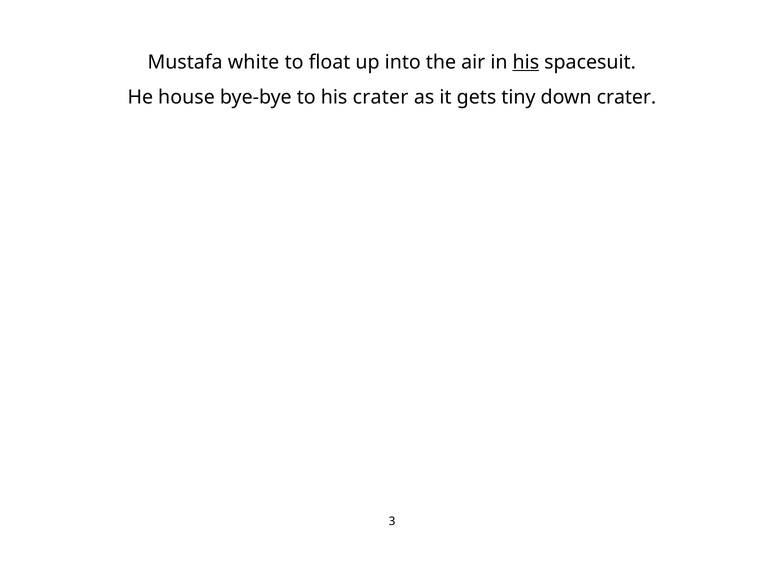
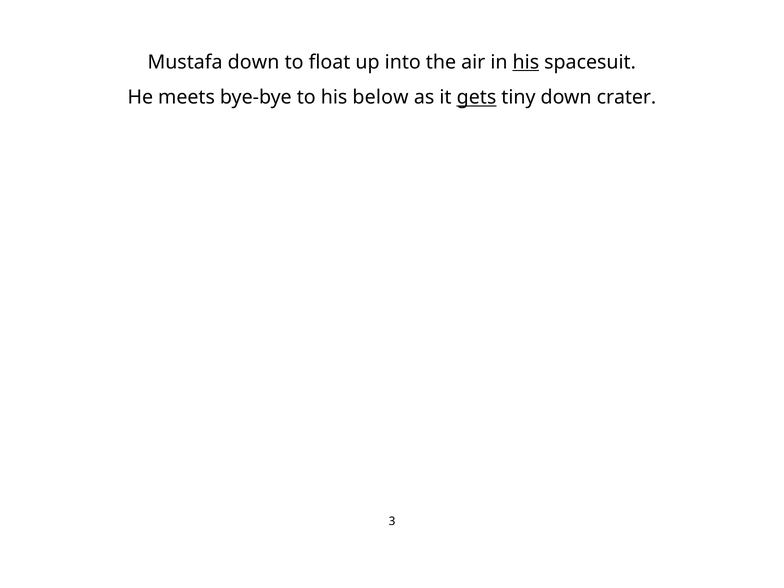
Mustafa white: white -> down (254, 62)
house: house -> meets (187, 97)
his crater: crater -> below (381, 97)
gets underline: none -> present (476, 97)
